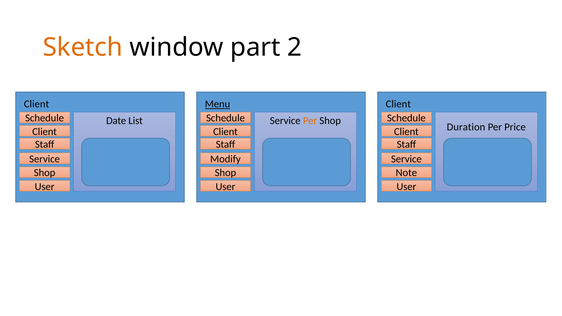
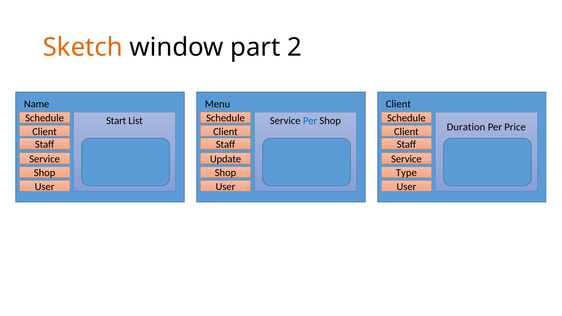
Client: Client -> Name (37, 104)
Menu underline: present -> none (217, 104)
Date: Date -> Start (116, 121)
Per colour: orange -> blue (310, 121)
Modify: Modify -> Update (226, 159)
Note: Note -> Type (406, 173)
